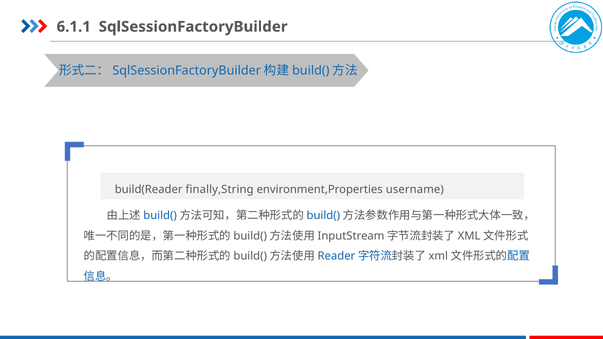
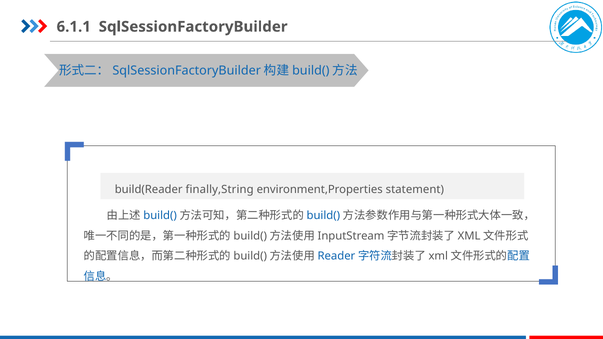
username: username -> statement (415, 190)
